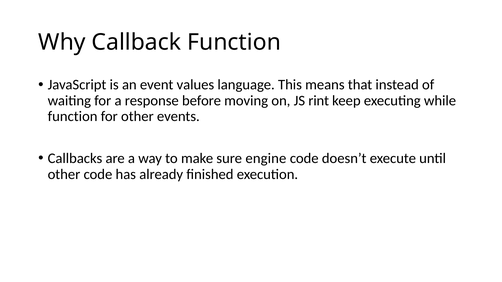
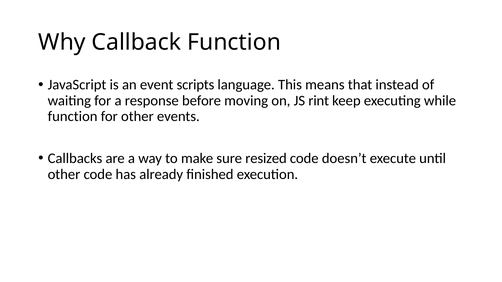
values: values -> scripts (195, 85)
engine: engine -> resized (266, 159)
